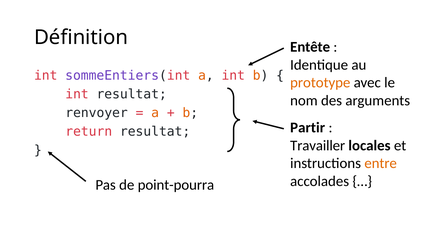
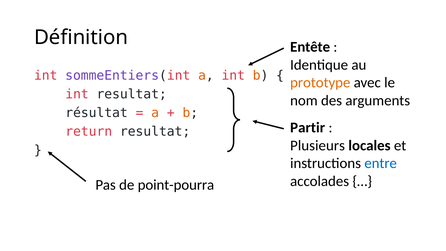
renvoyer: renvoyer -> résultat (97, 113)
Travailler: Travailler -> Plusieurs (318, 145)
entre colour: orange -> blue (381, 163)
